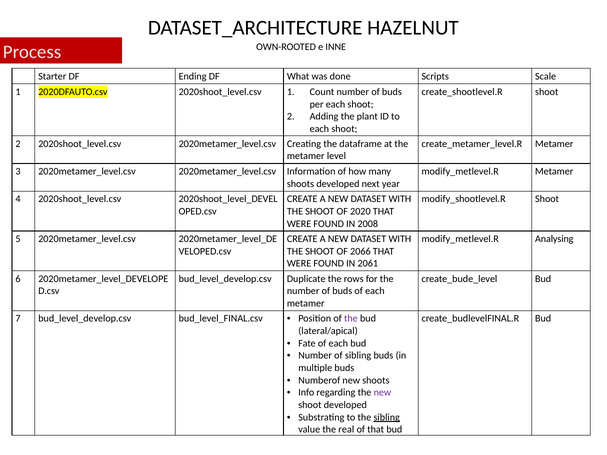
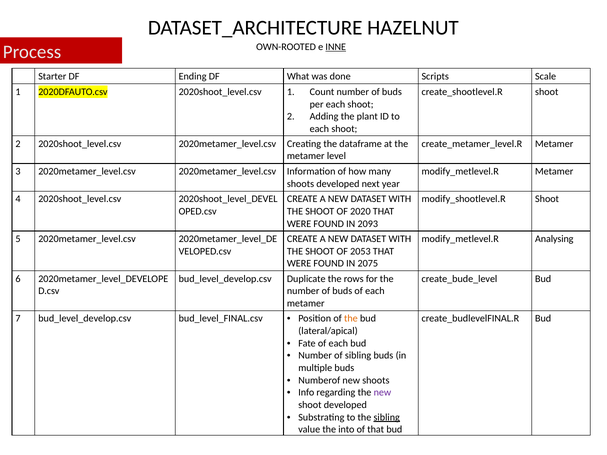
INNE underline: none -> present (336, 47)
2008: 2008 -> 2093 (368, 224)
2066: 2066 -> 2053 (360, 251)
2061: 2061 -> 2075 (368, 264)
the colour: purple -> orange (351, 319)
real: real -> into (346, 430)
